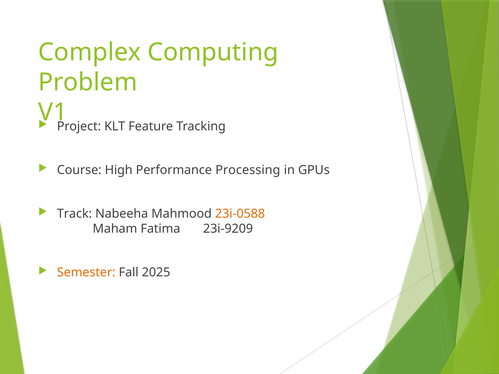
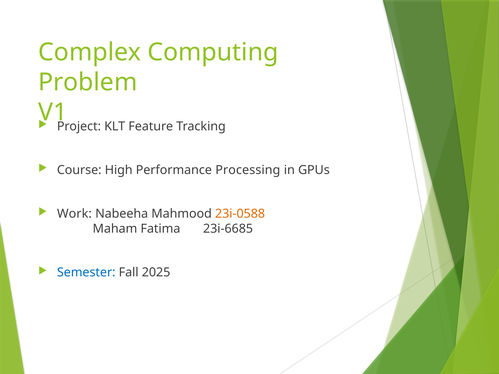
Track: Track -> Work (74, 214)
23i-9209: 23i-9209 -> 23i-6685 (228, 229)
Semester colour: orange -> blue (86, 273)
